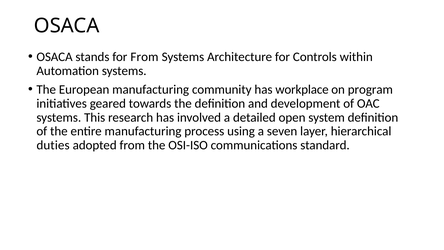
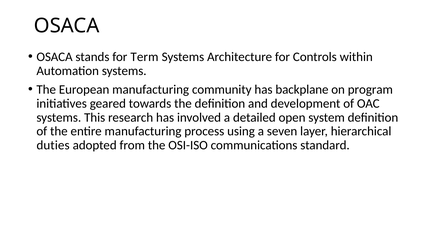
for From: From -> Term (144, 57)
workplace: workplace -> backplane (302, 89)
